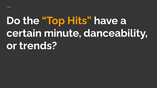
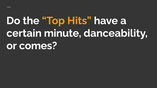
trends: trends -> comes (38, 46)
